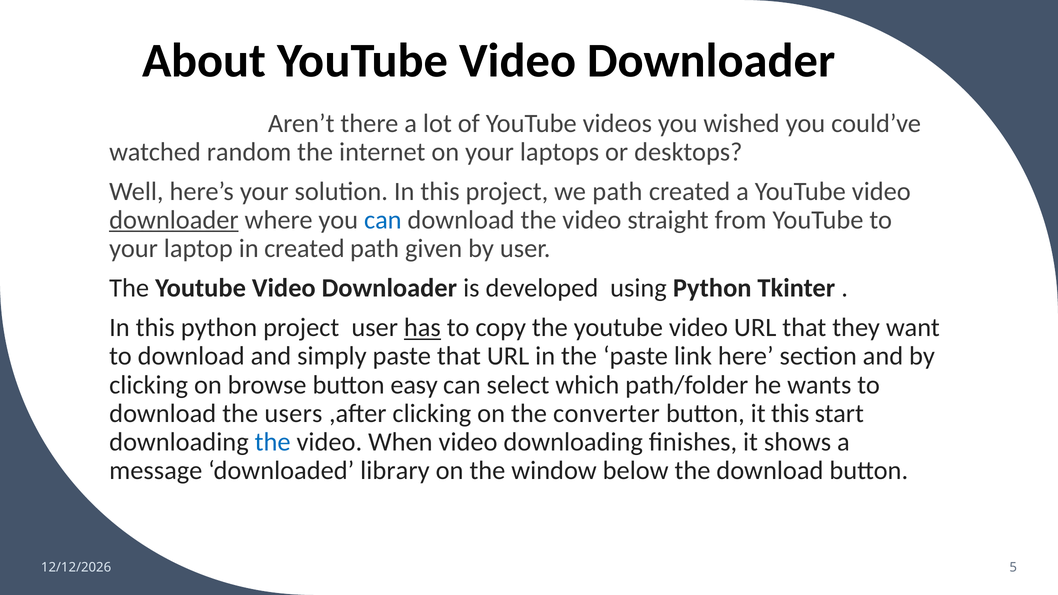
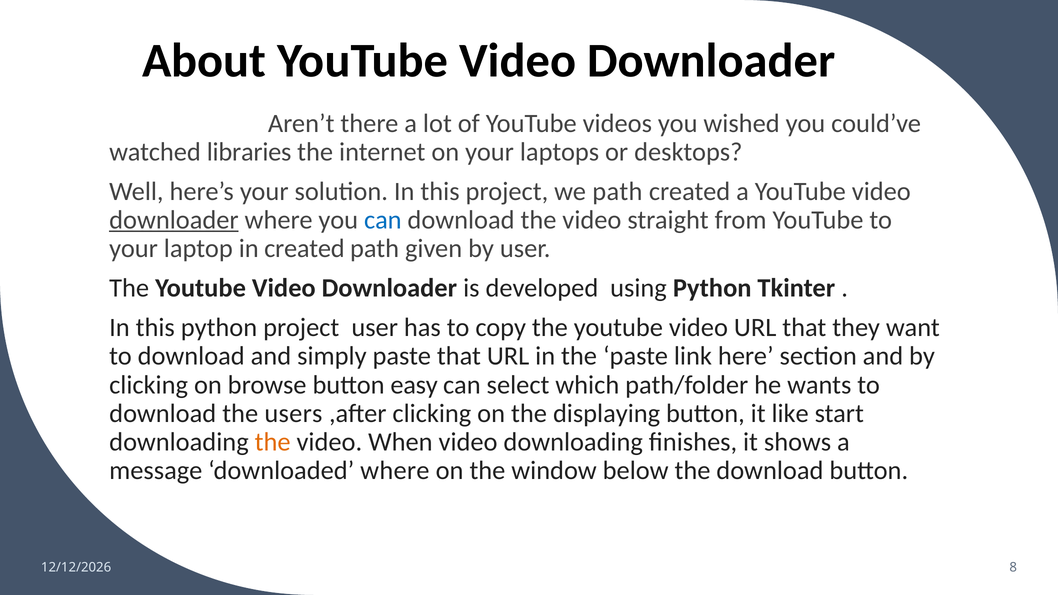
random: random -> libraries (249, 152)
has underline: present -> none (422, 328)
converter: converter -> displaying (607, 413)
it this: this -> like (790, 413)
the colour: blue -> orange (273, 442)
downloaded library: library -> where (395, 471)
5: 5 -> 8 (1013, 567)
